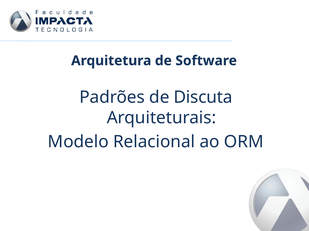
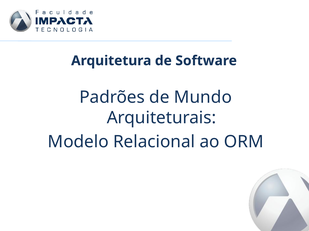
Discuta: Discuta -> Mundo (203, 98)
